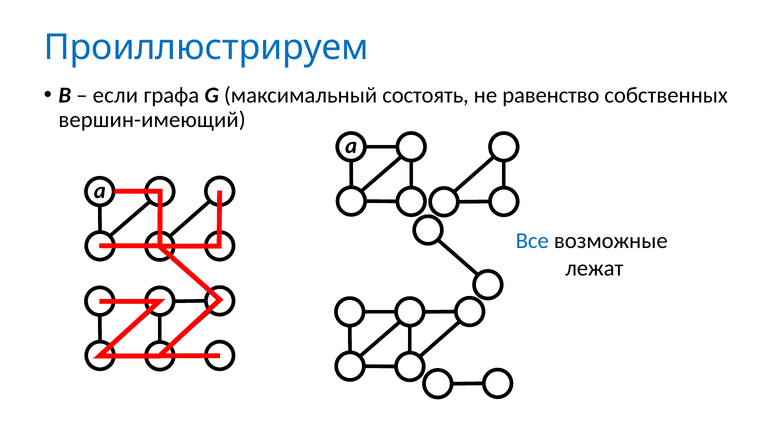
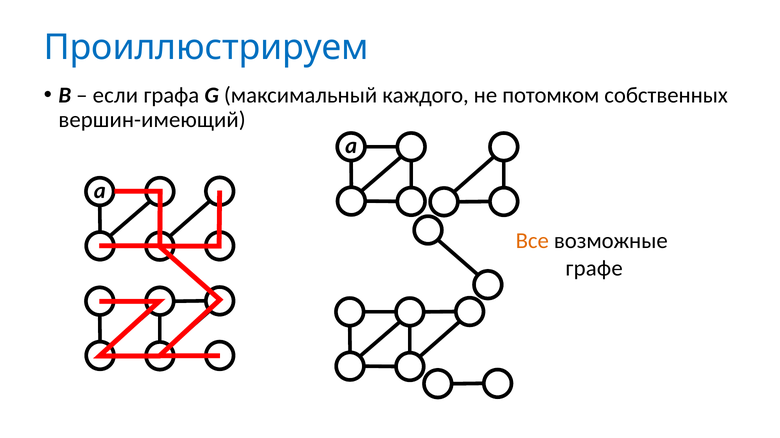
состоять: состоять -> каждого (426, 95)
равенство: равенство -> потомком (551, 95)
Все colour: blue -> orange (532, 241)
лежат: лежат -> графе (594, 269)
